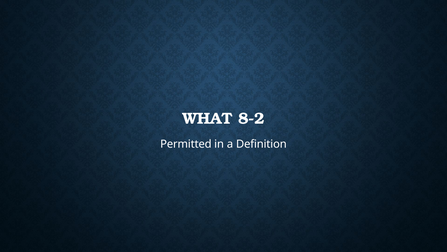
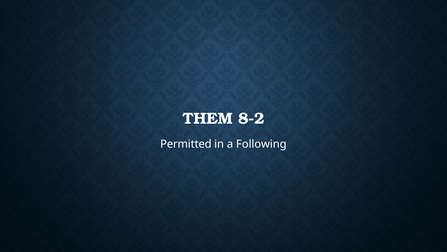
WHAT: WHAT -> THEM (208, 118)
Definition: Definition -> Following (261, 144)
